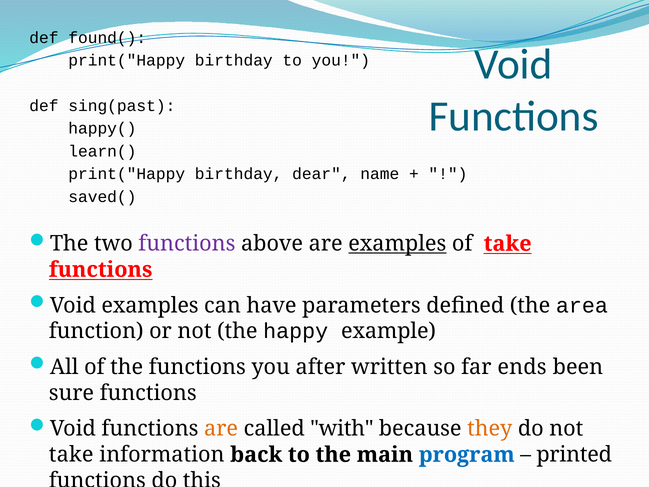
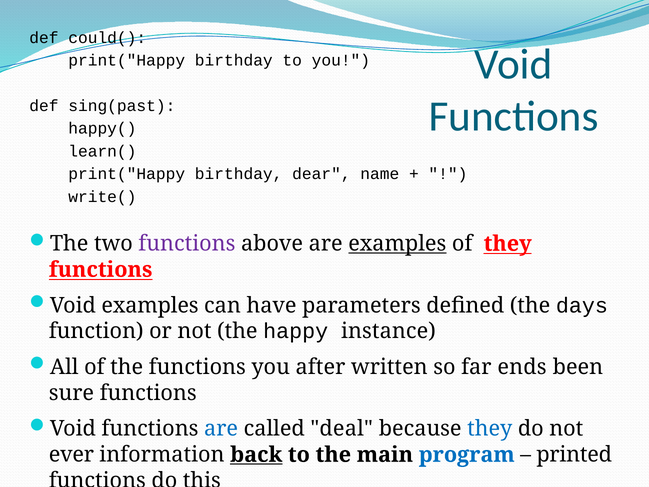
found(: found( -> could( (107, 38)
saved(: saved( -> write( (102, 197)
of take: take -> they (508, 244)
area: area -> days (582, 305)
example: example -> instance (388, 331)
are colour: orange -> blue (221, 429)
with: with -> deal (342, 429)
they colour: orange -> blue (490, 429)
take: take -> ever (71, 454)
back underline: none -> present (256, 454)
